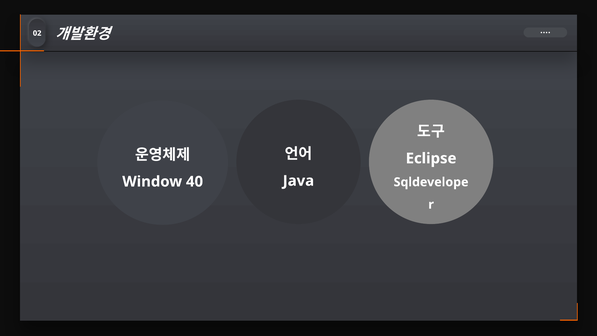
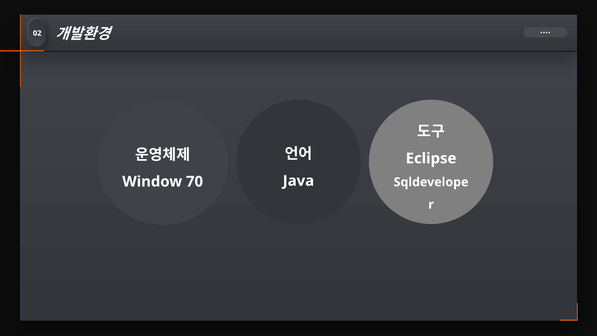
40: 40 -> 70 (195, 182)
